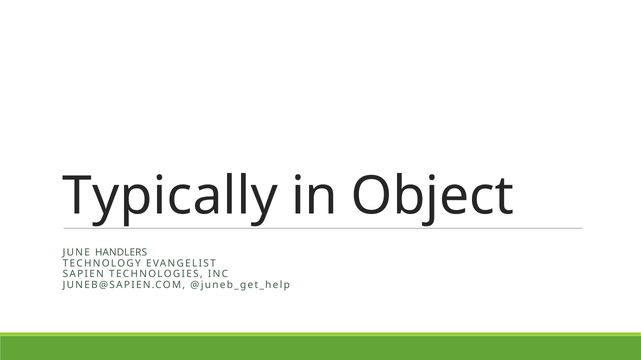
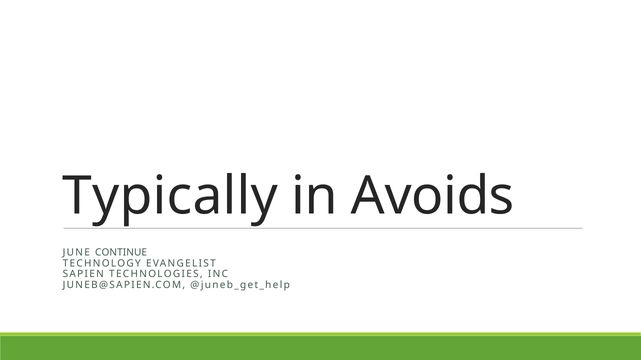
Object: Object -> Avoids (433, 196)
HANDLERS: HANDLERS -> CONTINUE (121, 253)
